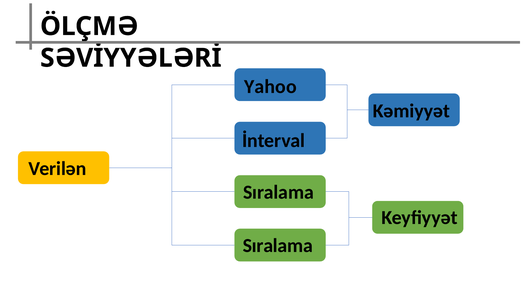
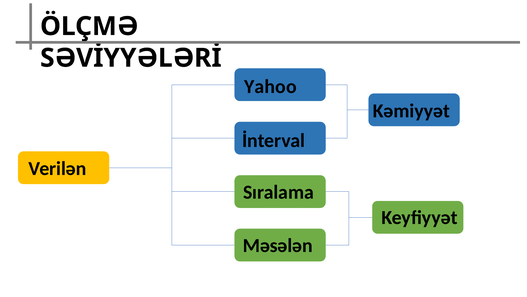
Sıralama: Sıralama -> Məsələn (278, 245)
